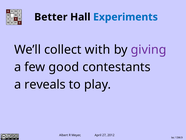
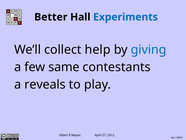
with: with -> help (98, 50)
giving colour: purple -> blue (149, 50)
good: good -> same (64, 67)
